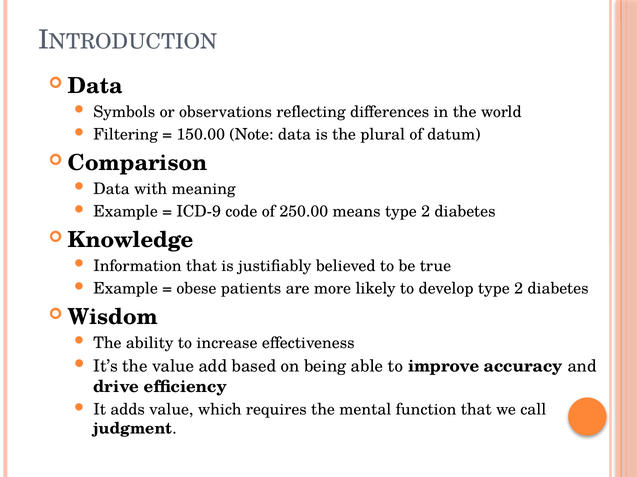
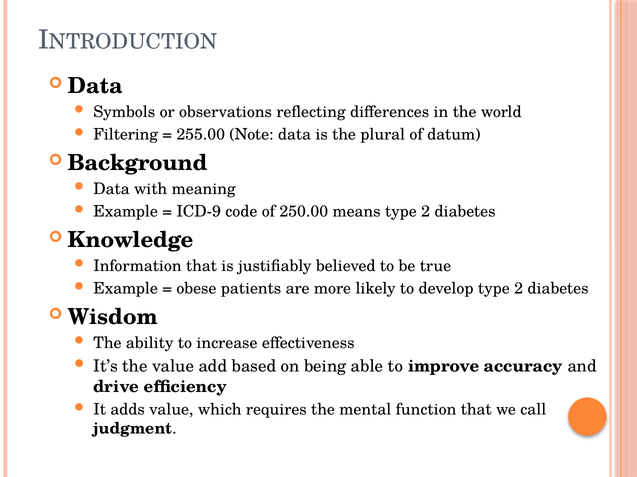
150.00: 150.00 -> 255.00 (201, 135)
Comparison: Comparison -> Background (138, 163)
